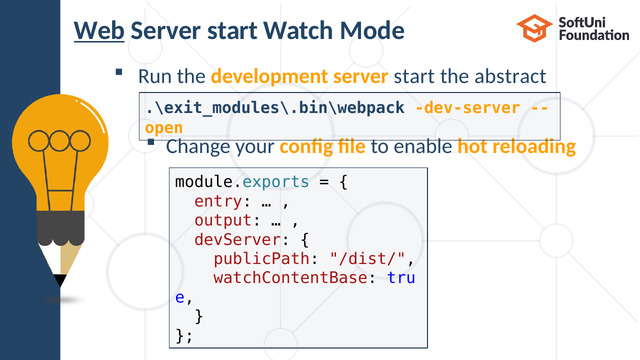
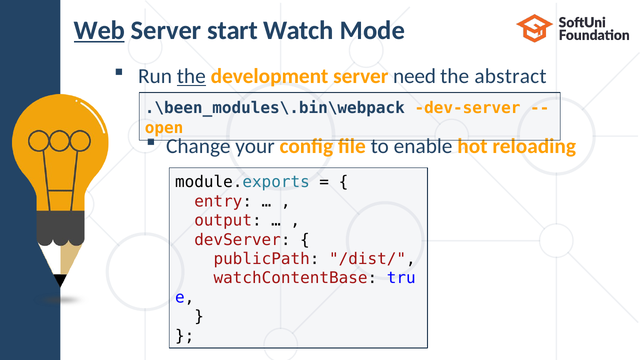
the underline: none -> present (191, 76)
development server start: start -> need (415, 76)
.\exit_modules\.bin\webpack: .\exit_modules\.bin\webpack -> .\been_modules\.bin\webpack (275, 108)
